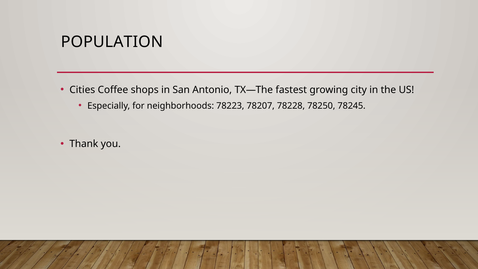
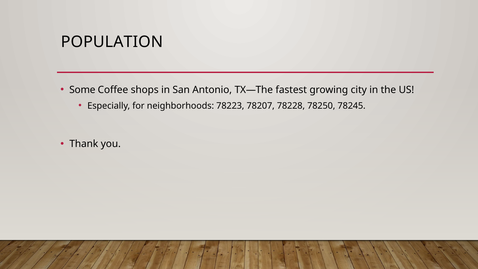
Cities: Cities -> Some (82, 90)
